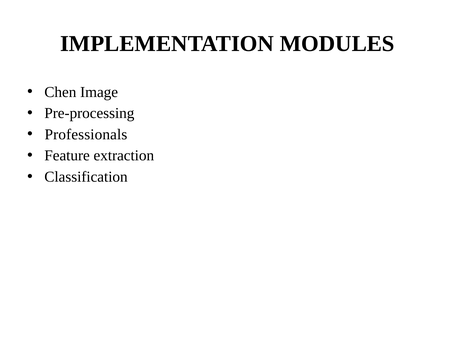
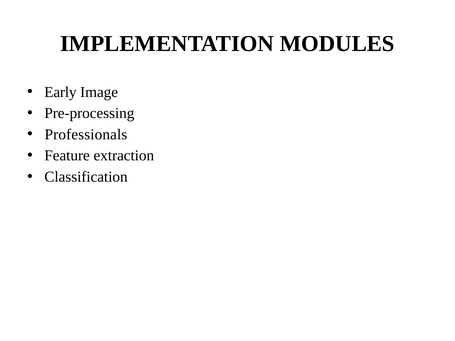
Chen: Chen -> Early (60, 92)
